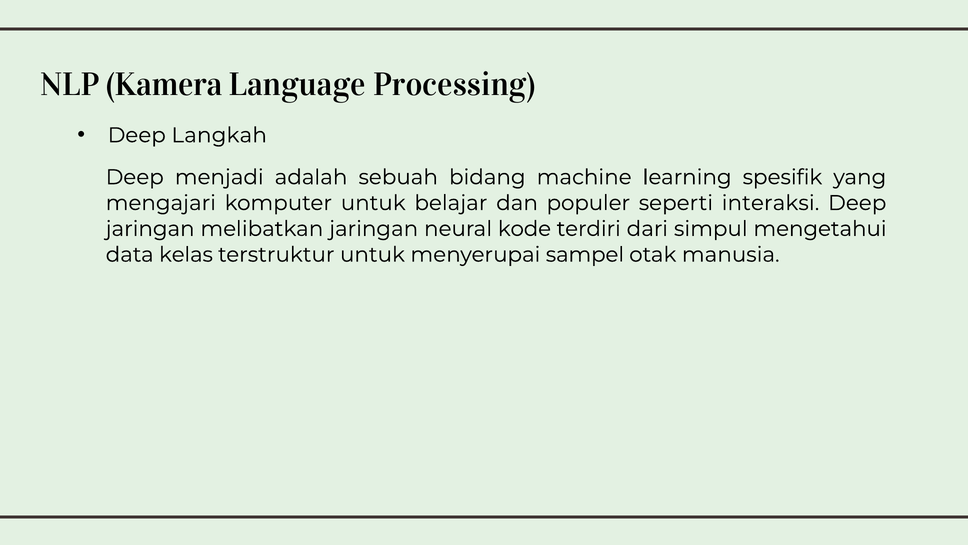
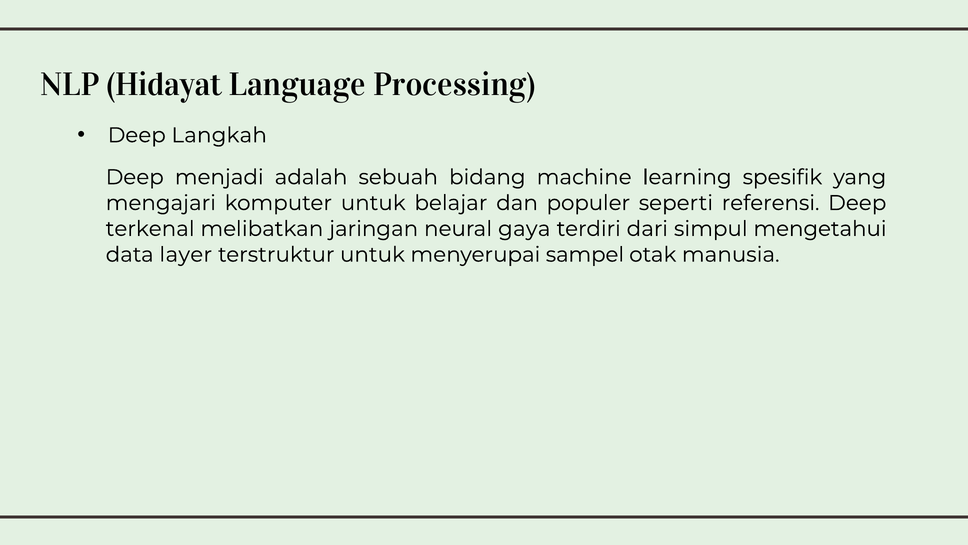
Kamera: Kamera -> Hidayat (164, 84)
interaksi: interaksi -> referensi (771, 203)
jaringan: jaringan -> terkenal (150, 229)
kode: kode -> gaya (524, 229)
kelas: kelas -> layer (186, 254)
